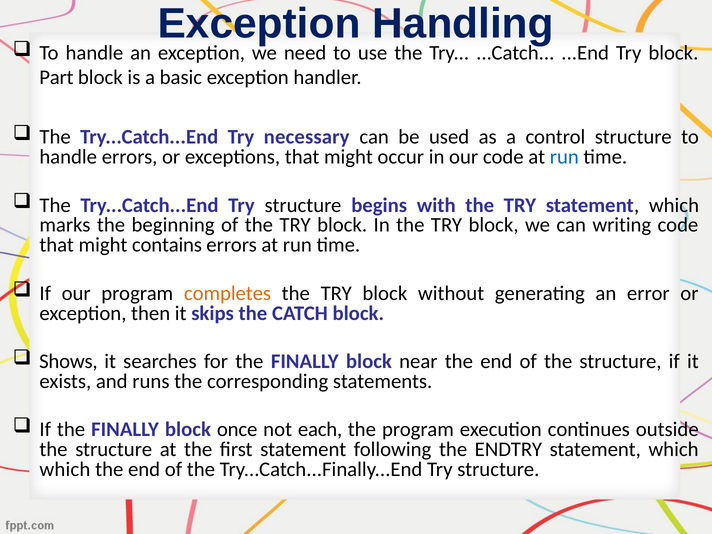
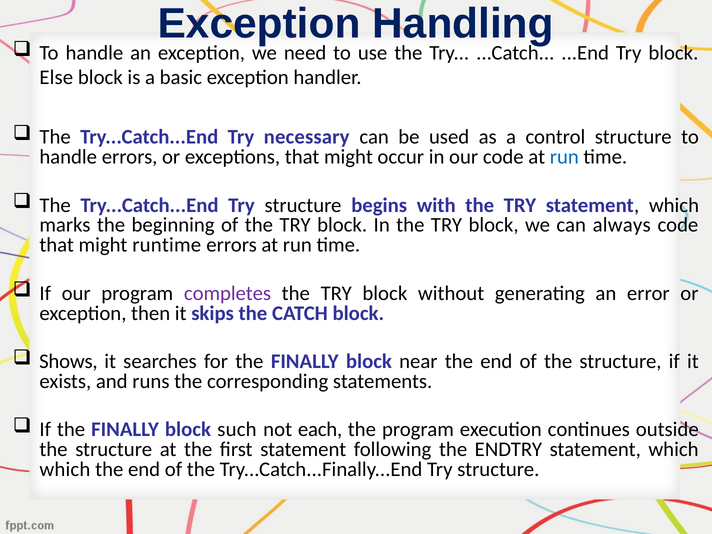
Part: Part -> Else (56, 78)
writing: writing -> always (622, 225)
contains: contains -> runtime (167, 245)
completes colour: orange -> purple (228, 293)
once: once -> such (237, 429)
